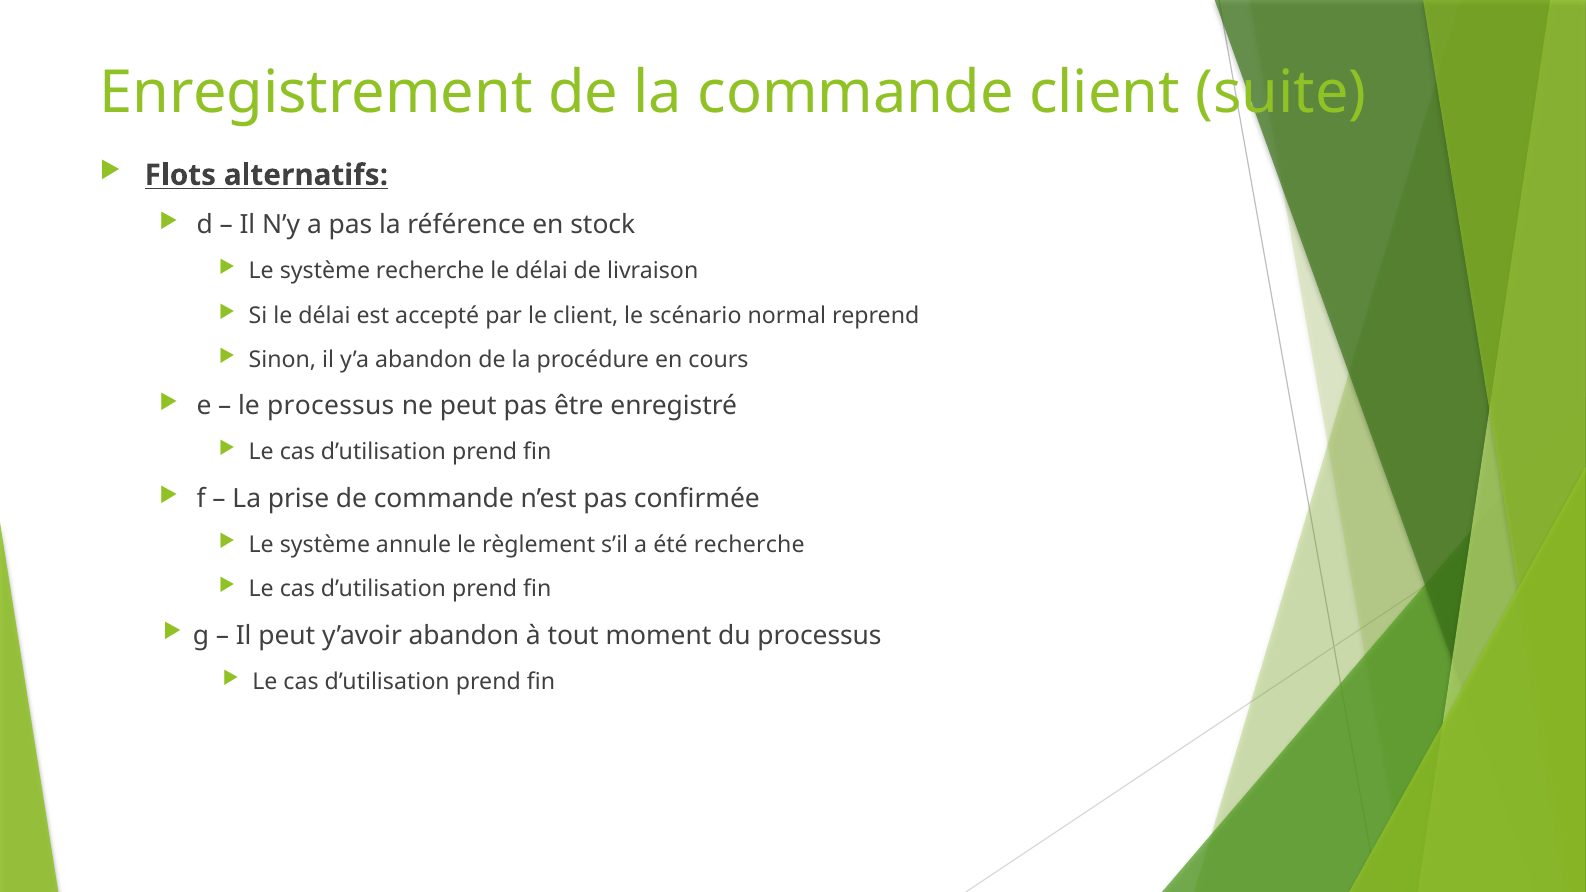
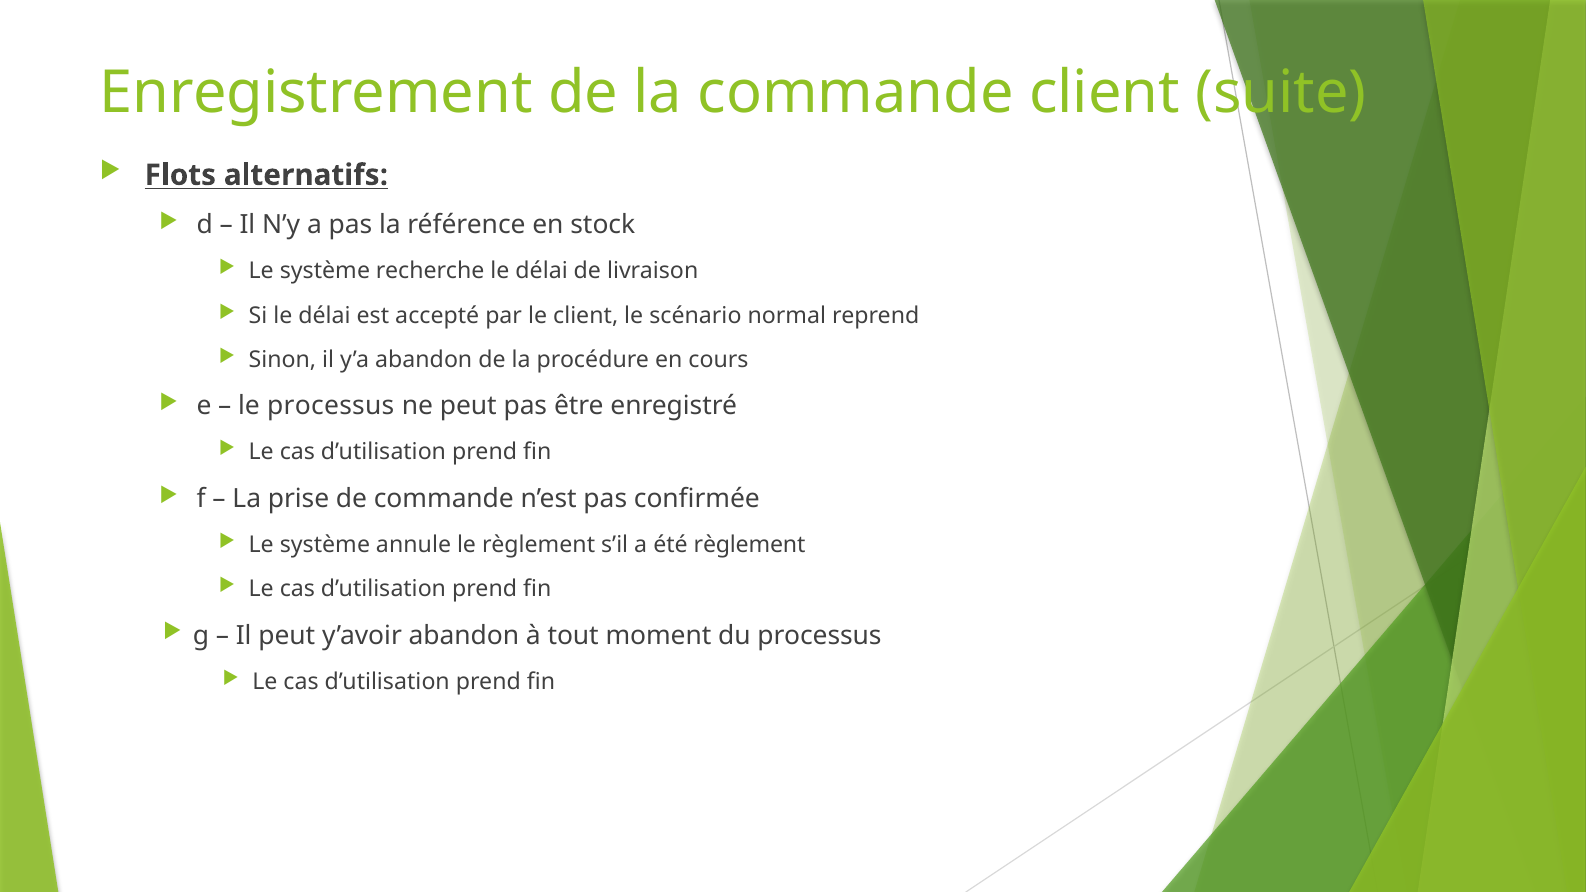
été recherche: recherche -> règlement (750, 545)
